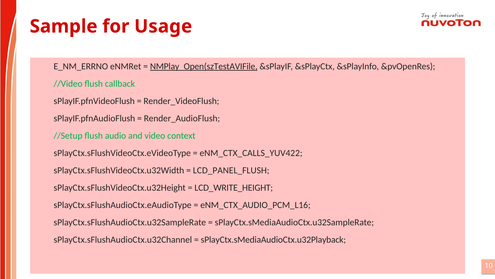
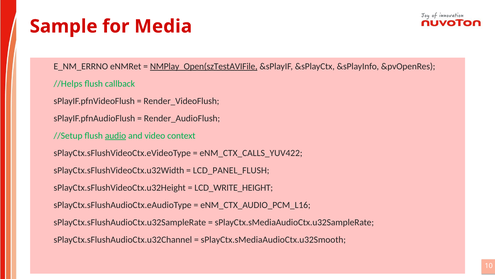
Usage: Usage -> Media (163, 26)
//Video: //Video -> //Helps (68, 84)
audio underline: none -> present (116, 135)
sPlayCtx.sMediaAudioCtx.u32Playback: sPlayCtx.sMediaAudioCtx.u32Playback -> sPlayCtx.sMediaAudioCtx.u32Smooth (273, 239)
